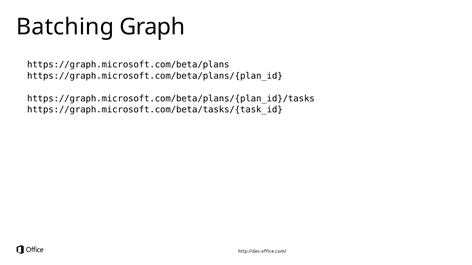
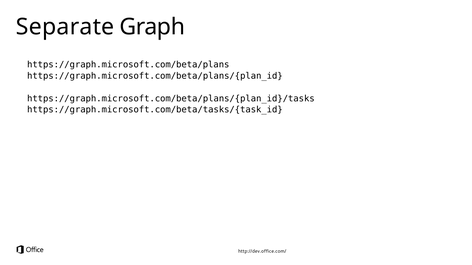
Batching: Batching -> Separate (65, 27)
